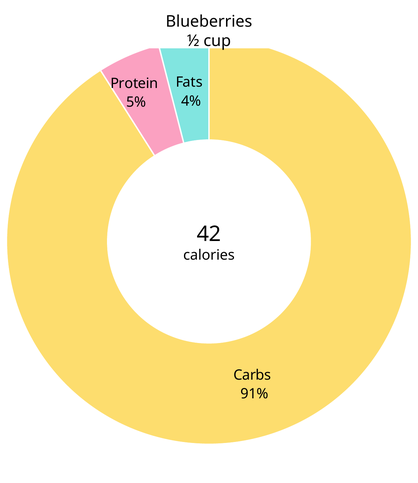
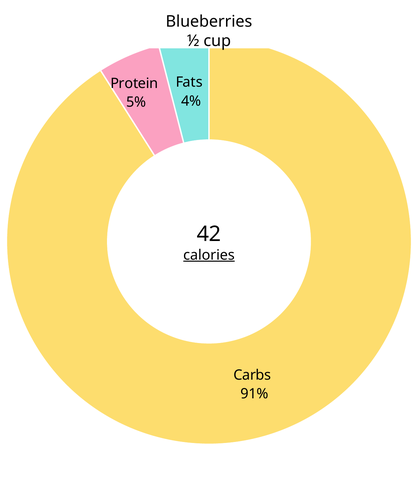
calories underline: none -> present (209, 255)
